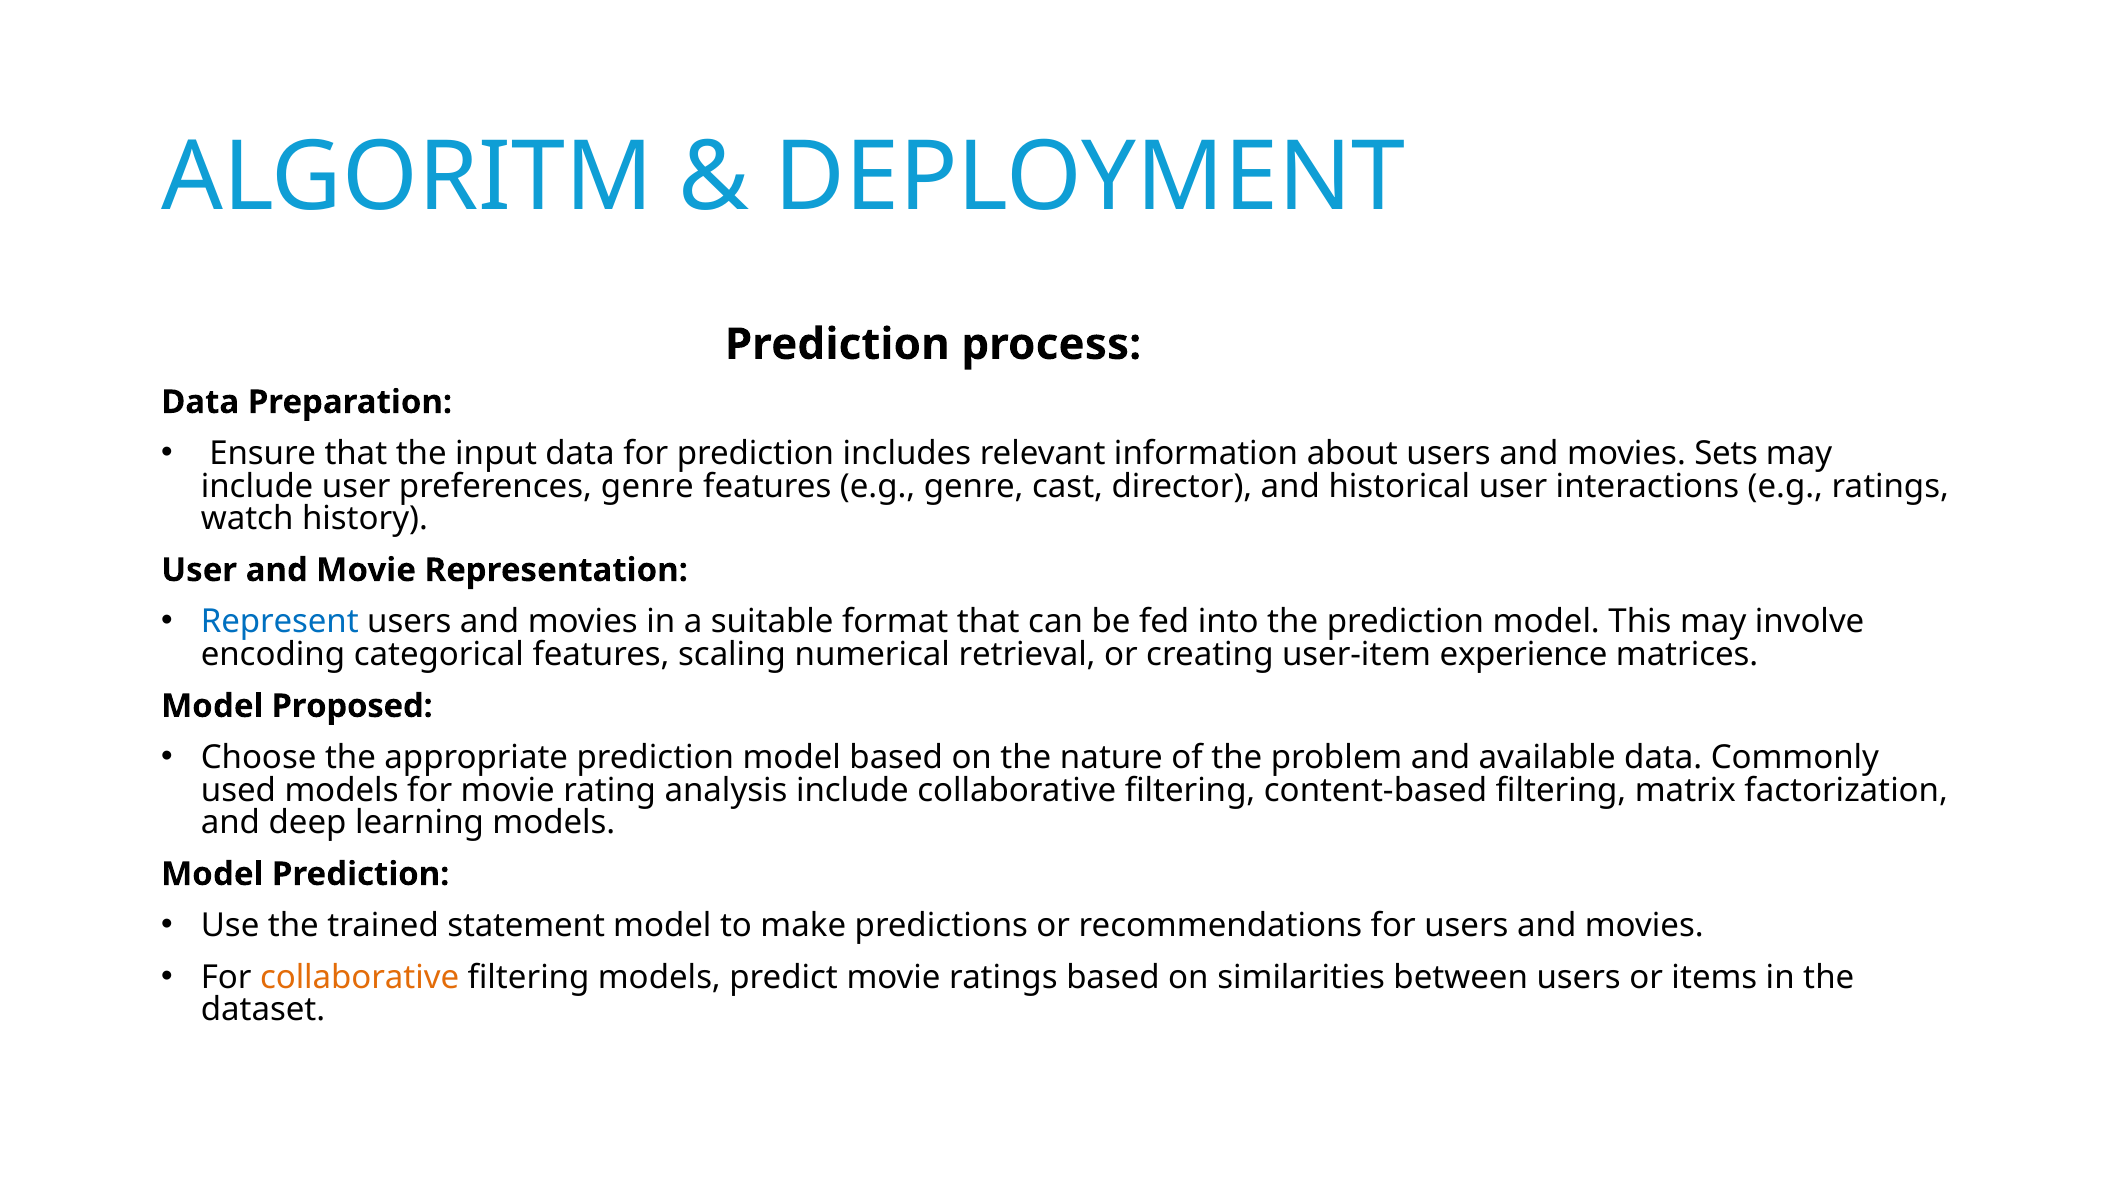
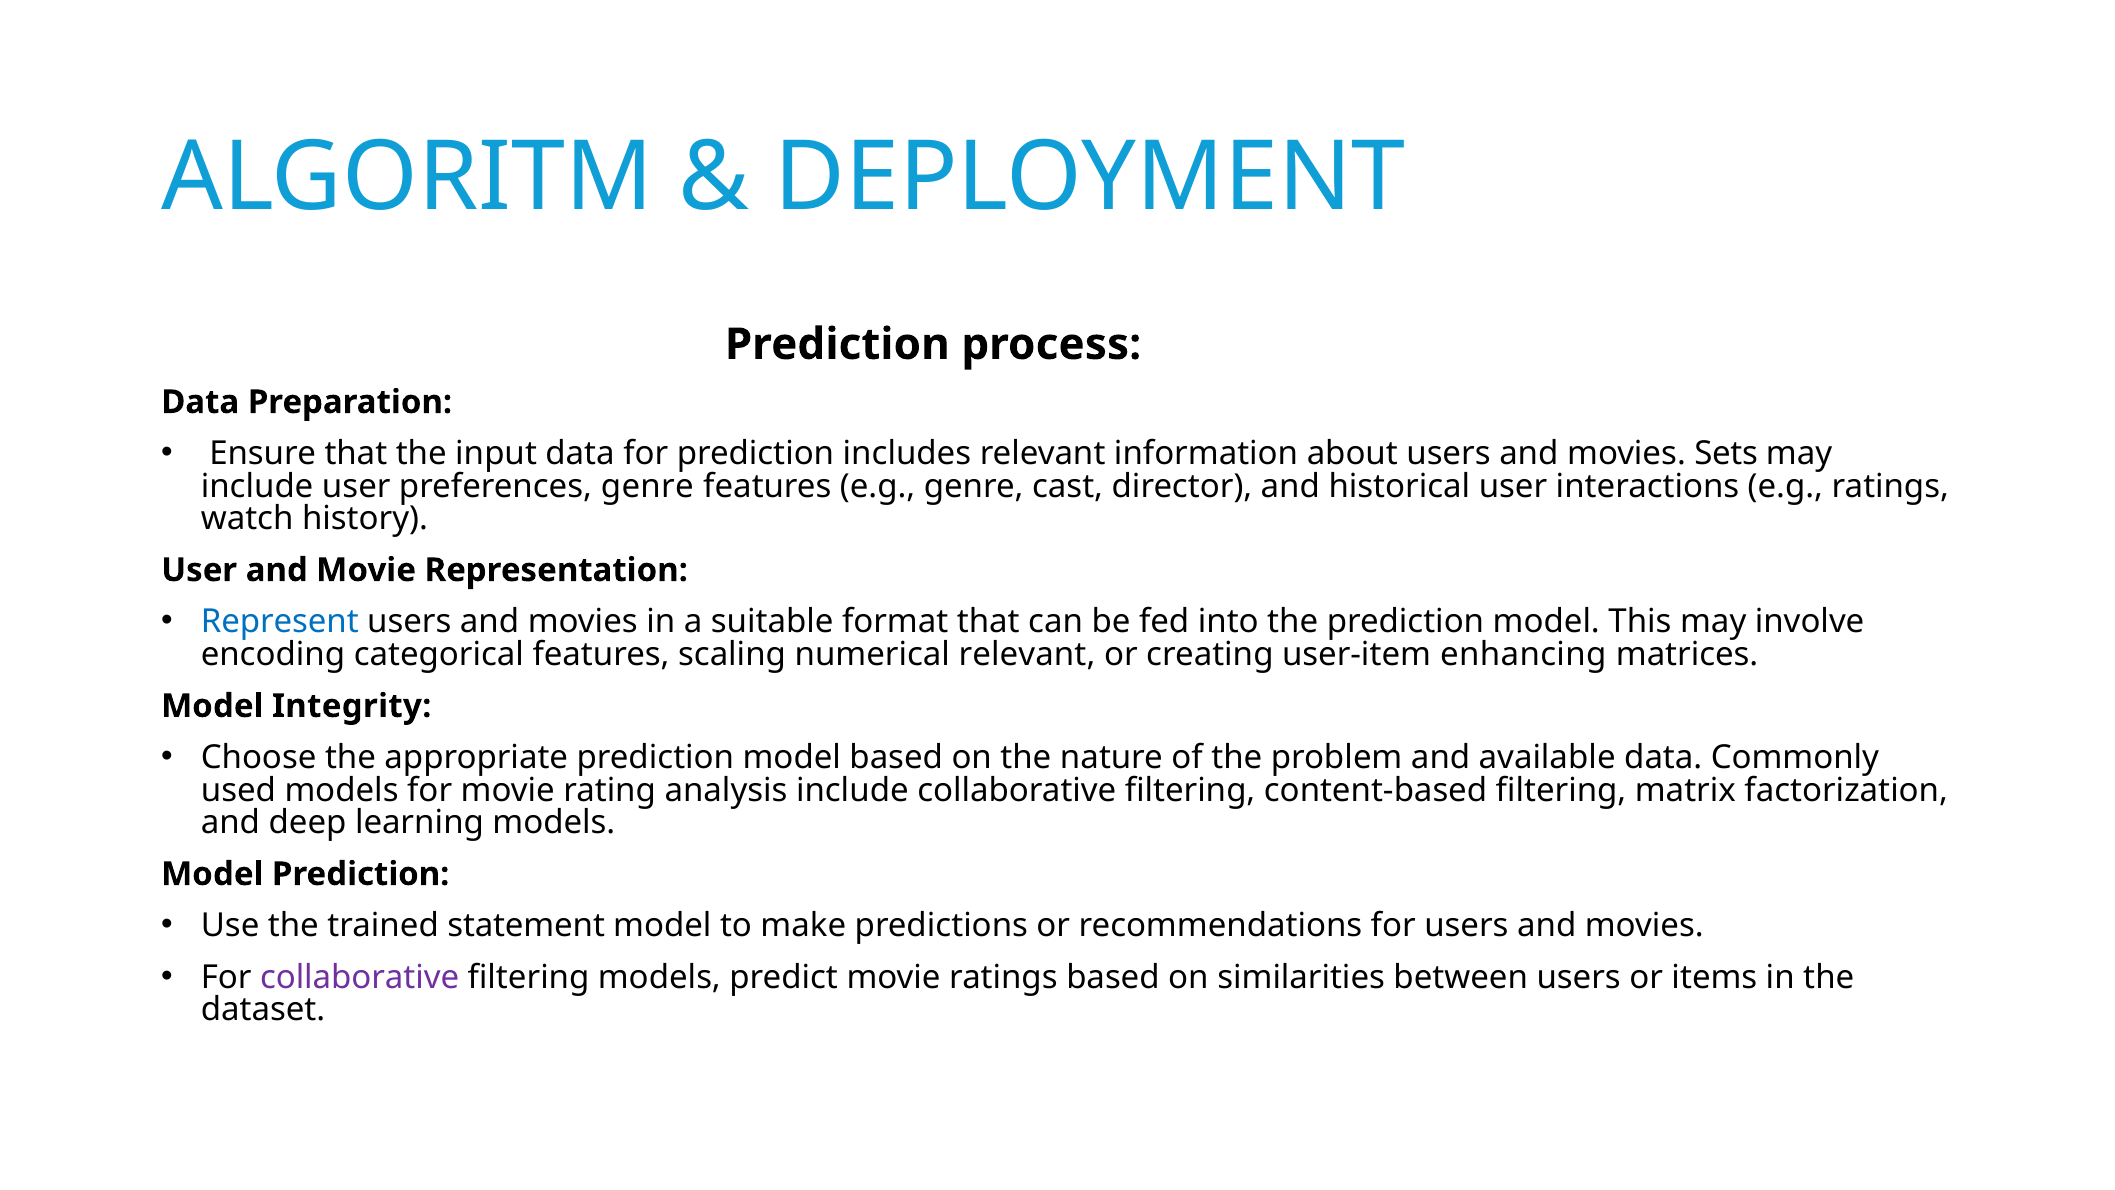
numerical retrieval: retrieval -> relevant (1027, 654)
experience: experience -> enhancing (1523, 654)
Proposed: Proposed -> Integrity (352, 706)
collaborative colour: orange -> purple (360, 978)
